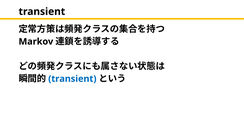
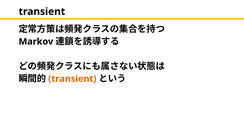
transient colour: blue -> orange (72, 79)
